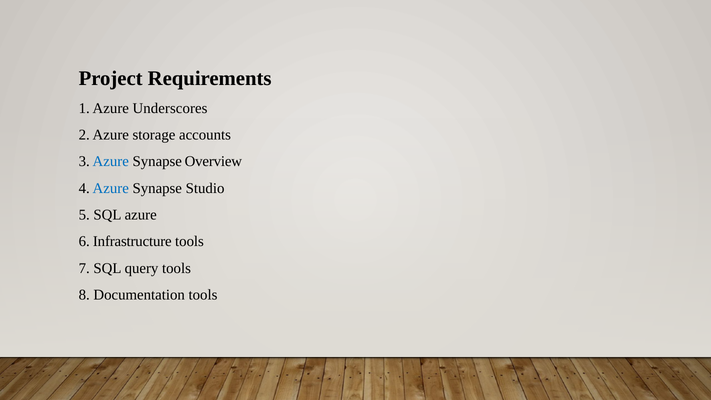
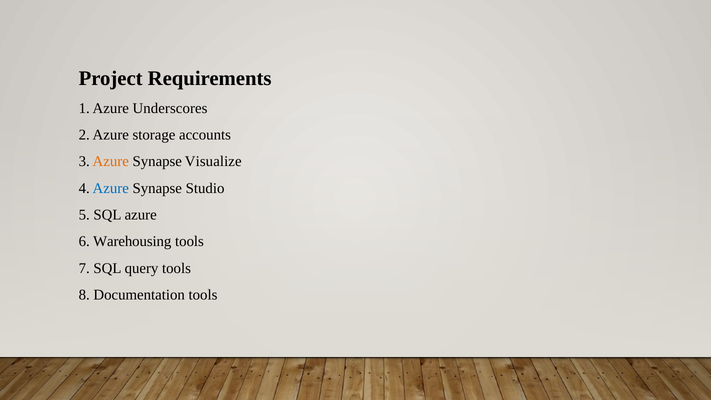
Azure colour: blue -> orange (111, 161)
Overview: Overview -> Visualize (213, 161)
Infrastructure: Infrastructure -> Warehousing (132, 241)
